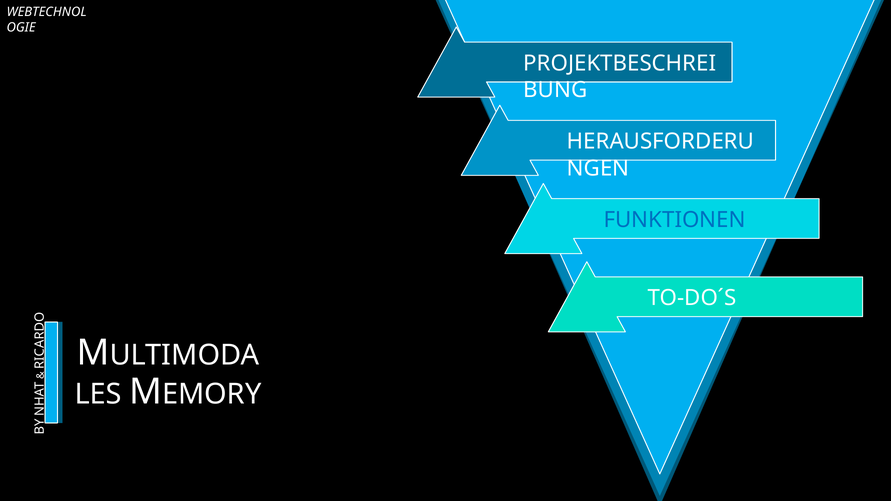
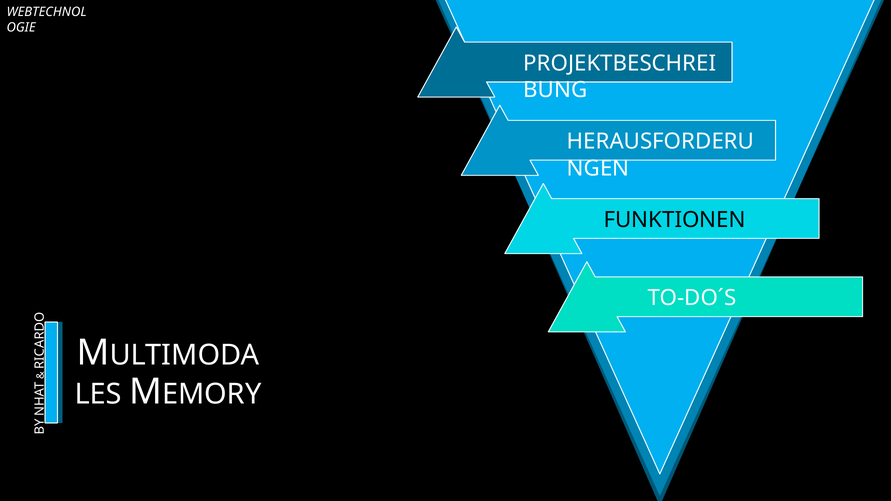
FUNKTIONEN colour: blue -> black (675, 220)
